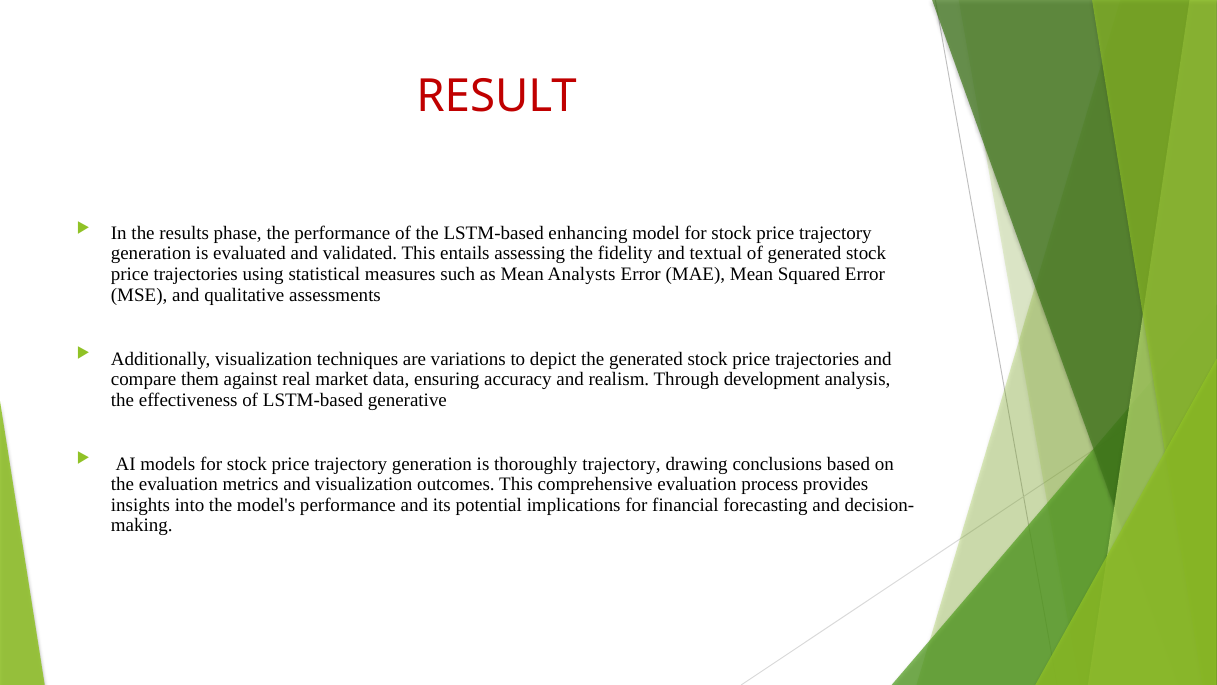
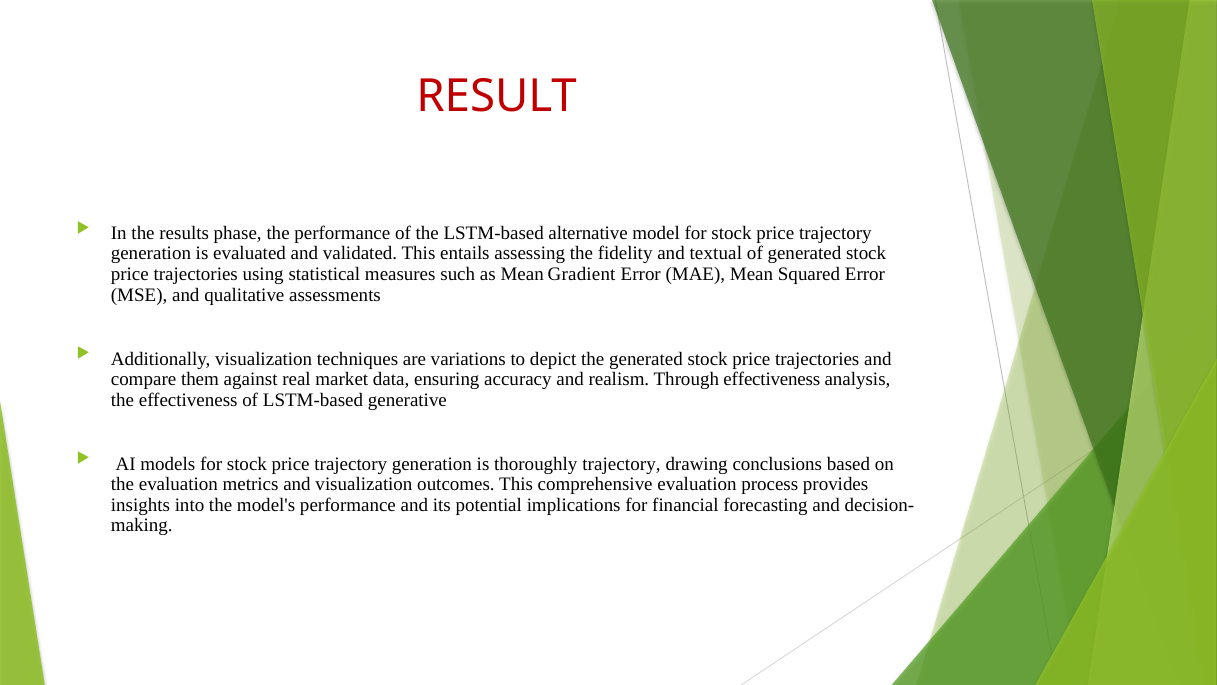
enhancing: enhancing -> alternative (588, 233)
Analysts: Analysts -> Gradient (582, 274)
Through development: development -> effectiveness (772, 379)
